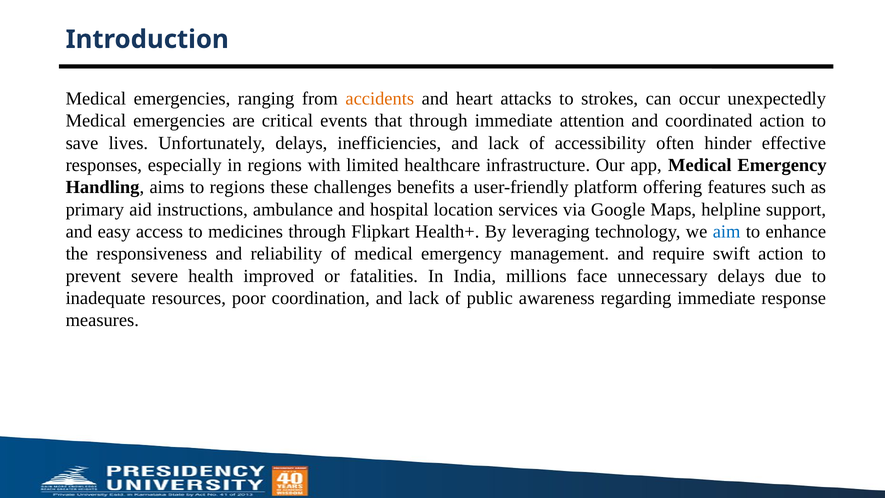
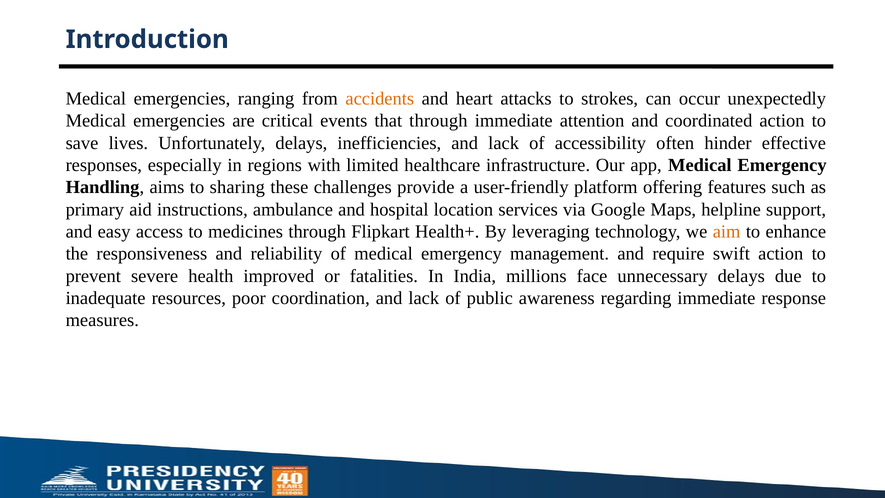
to regions: regions -> sharing (237, 187)
benefits: benefits -> provide (426, 187)
aim colour: blue -> orange (727, 232)
